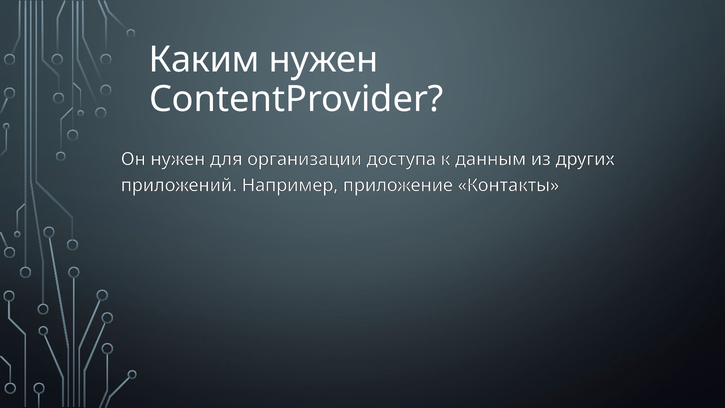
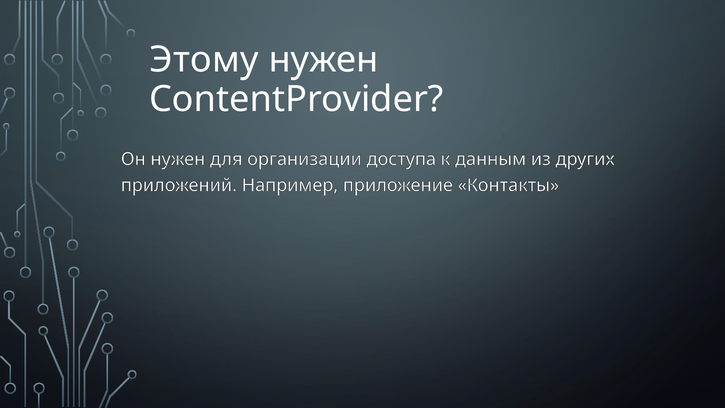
Каким: Каким -> Этому (204, 60)
